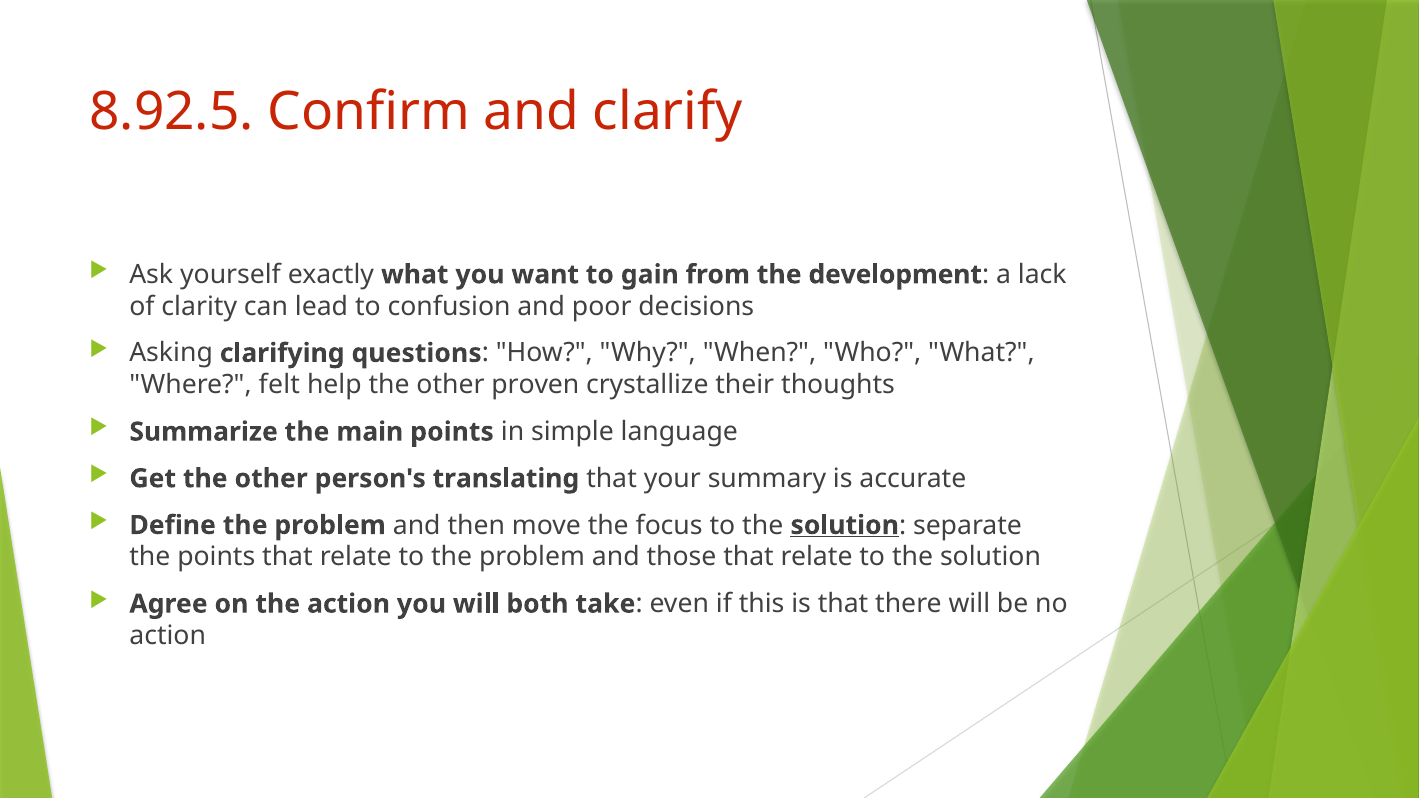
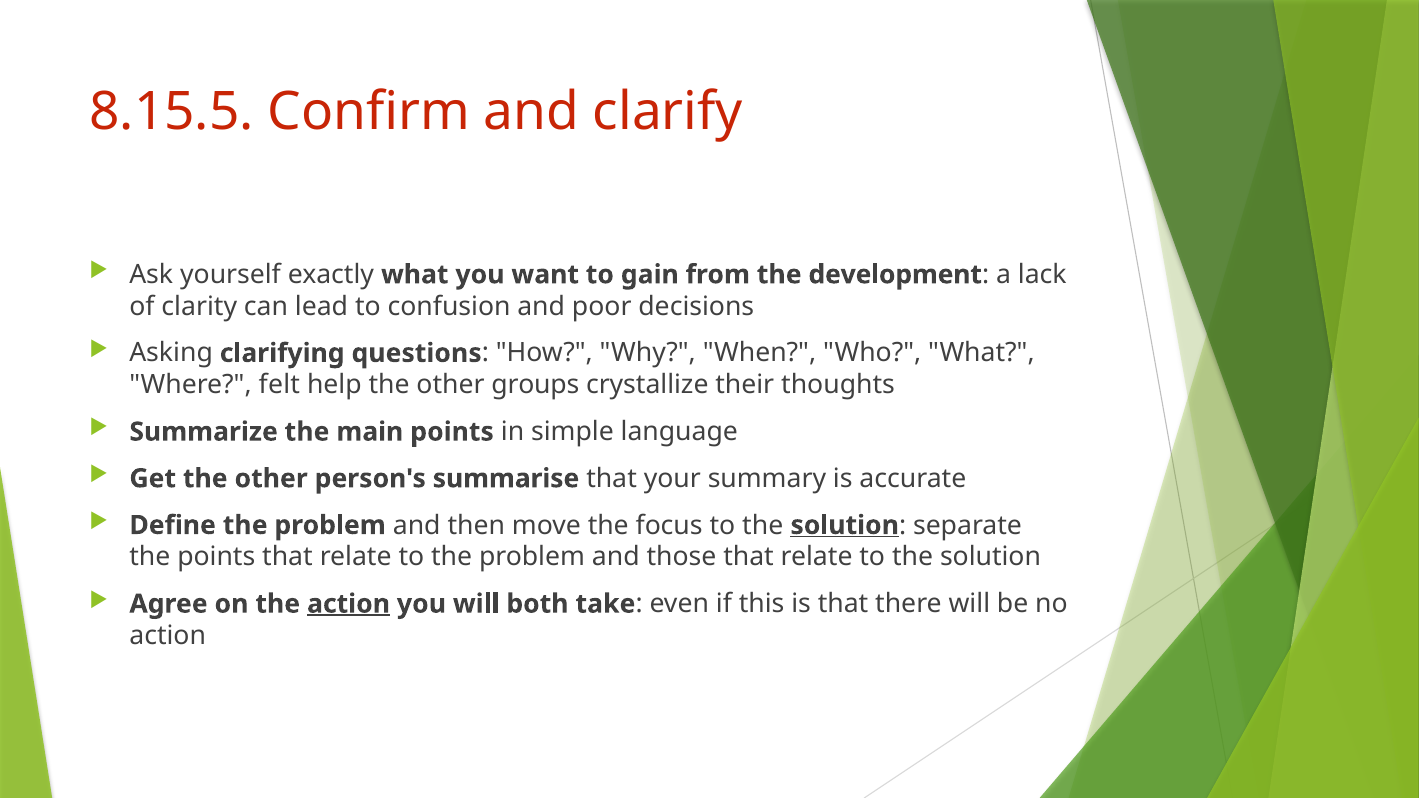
8.92.5: 8.92.5 -> 8.15.5 (172, 112)
proven: proven -> groups (535, 385)
translating: translating -> summarise (506, 479)
action underline: none -> present (349, 604)
